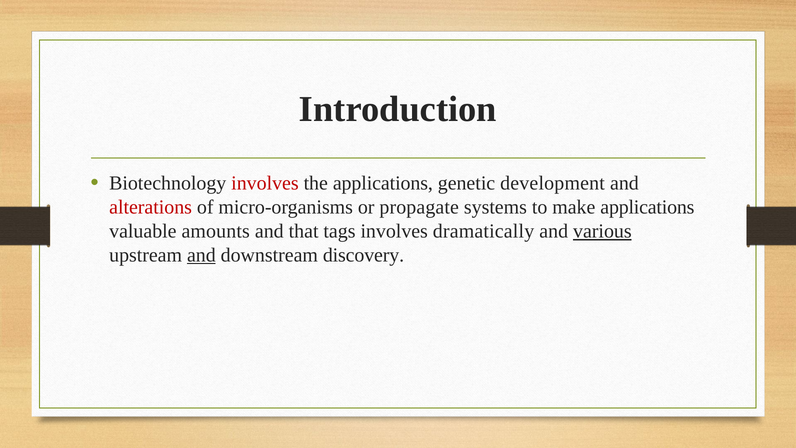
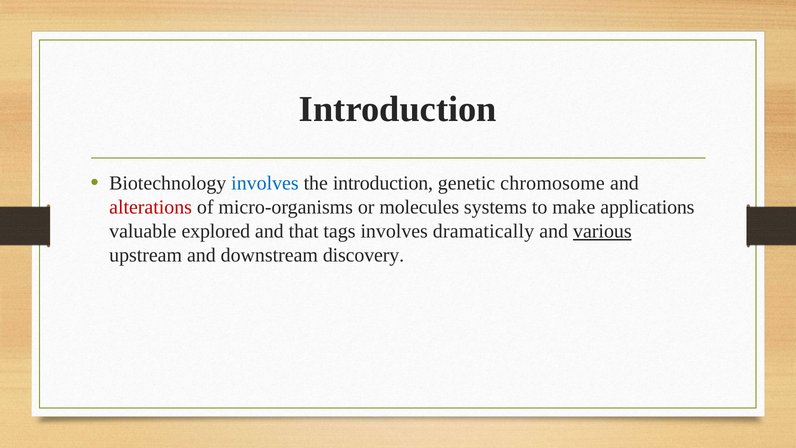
involves colour: red -> blue (265, 183)
the applications: applications -> introduction (383, 183)
development: development -> chromosome (553, 183)
propagate: propagate -> molecules (419, 207)
amounts: amounts -> explored (216, 231)
and underline: present -> none (201, 255)
